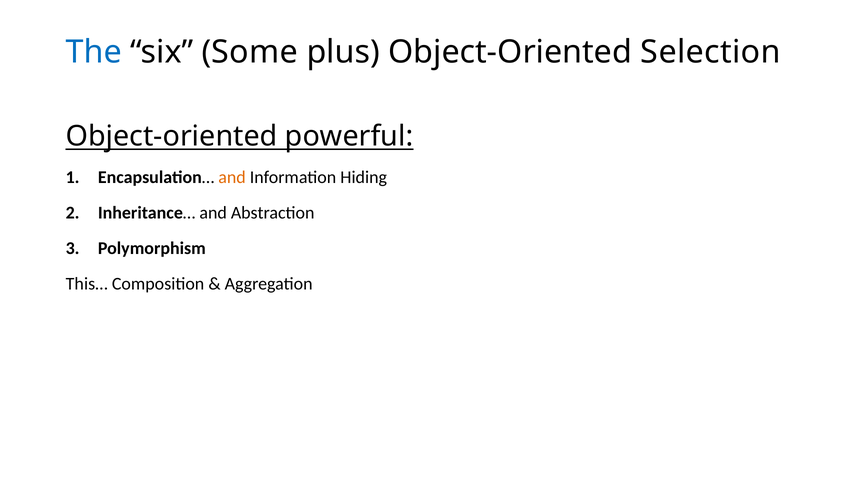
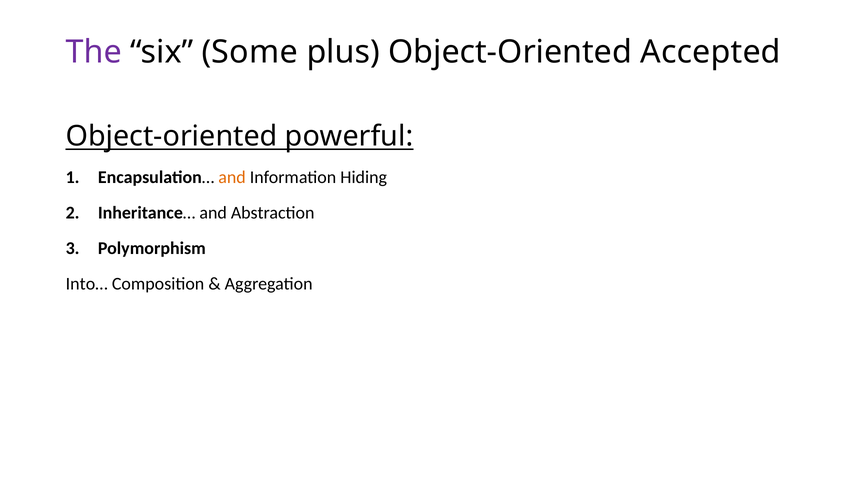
The colour: blue -> purple (94, 52)
Selection: Selection -> Accepted (711, 52)
This…: This… -> Into… (87, 284)
